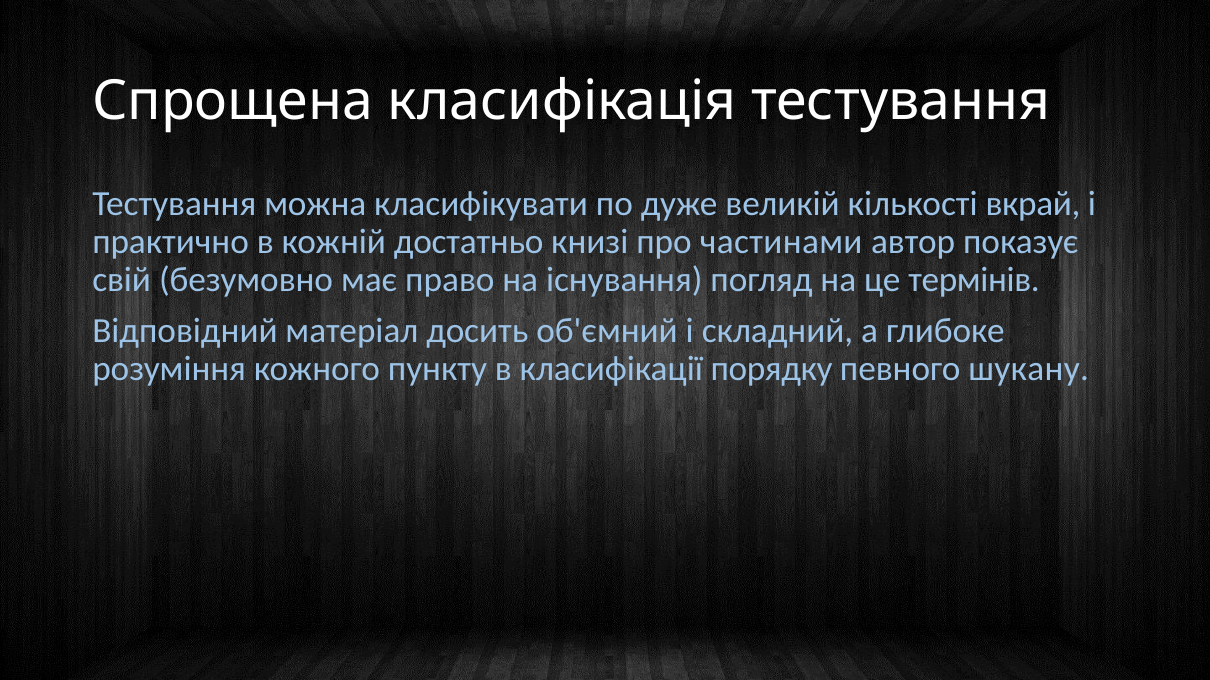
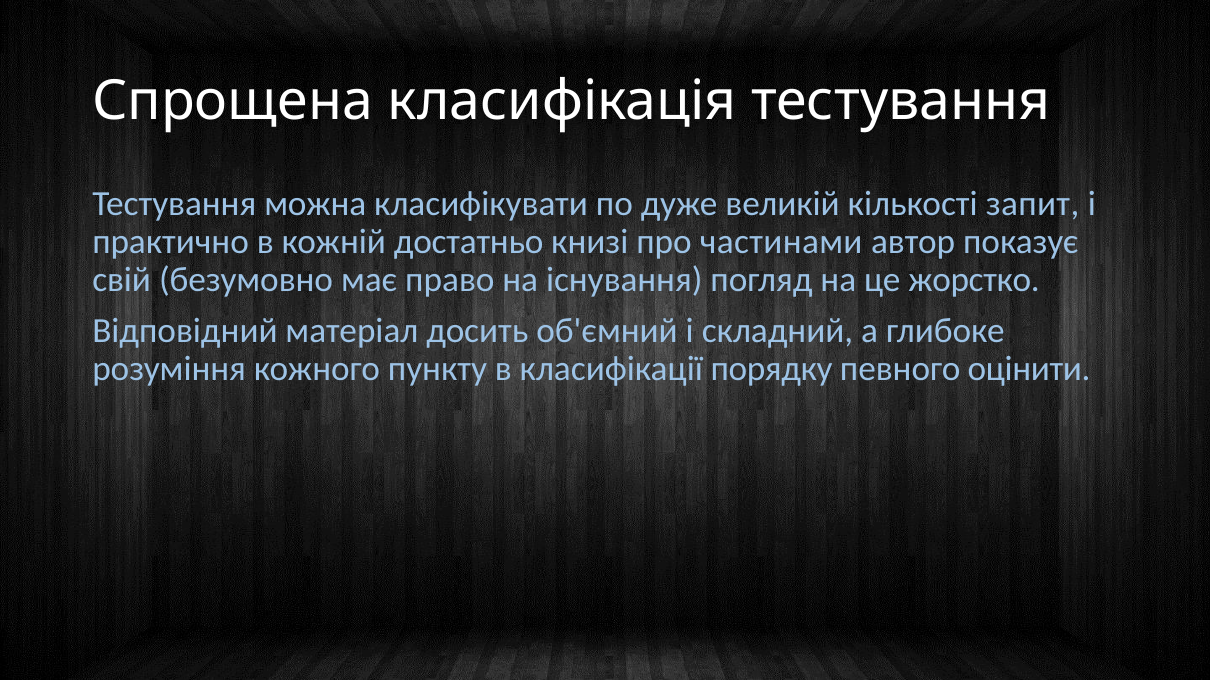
вкрай: вкрай -> запит (1033, 205)
термінів: термінів -> жорстко (974, 281)
шукану: шукану -> оцінити (1029, 369)
